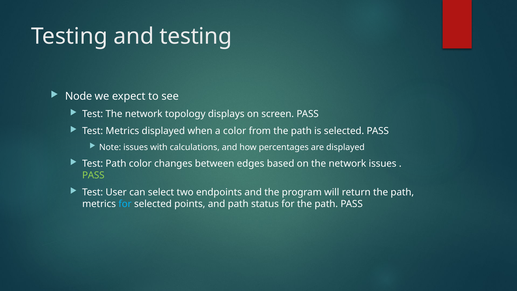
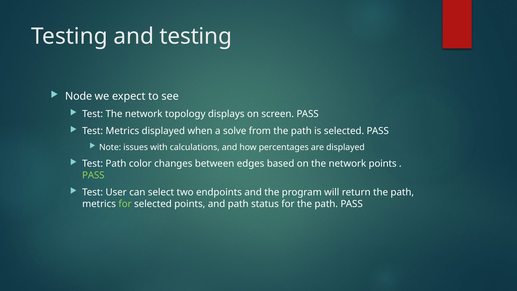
a color: color -> solve (235, 131)
network issues: issues -> points (383, 164)
for colour: light blue -> light green (125, 204)
